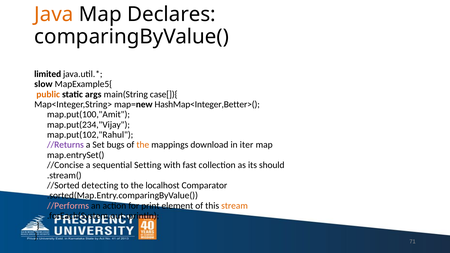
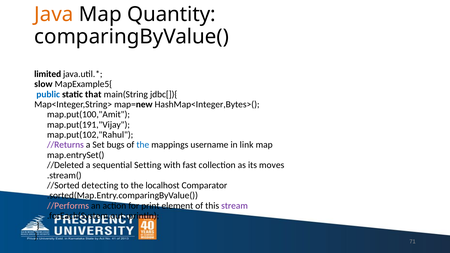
Declares: Declares -> Quantity (171, 14)
public colour: orange -> blue (48, 94)
args: args -> that (93, 94)
case[]){: case[]){ -> jdbc[]){ (164, 94)
HashMap<Integer,Better>(: HashMap<Integer,Better>( -> HashMap<Integer,Bytes>( (207, 104)
map.put(234,"Vijay: map.put(234,"Vijay -> map.put(191,"Vijay (88, 125)
the colour: orange -> blue (143, 145)
download: download -> username (209, 145)
iter: iter -> link (247, 145)
//Concise: //Concise -> //Deleted (65, 165)
should: should -> moves (272, 165)
stream colour: orange -> purple (235, 206)
